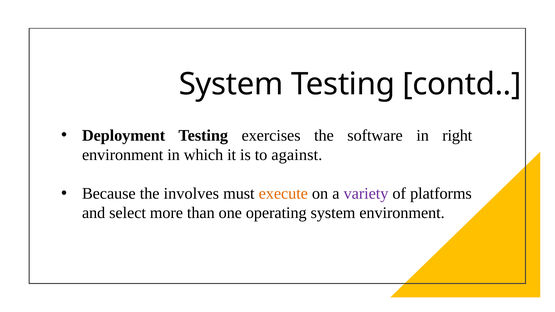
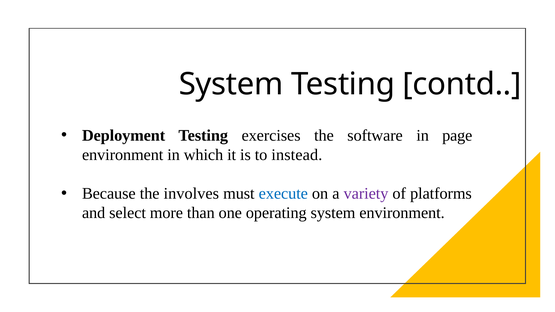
right: right -> page (457, 136)
against: against -> instead (297, 155)
execute colour: orange -> blue (283, 194)
